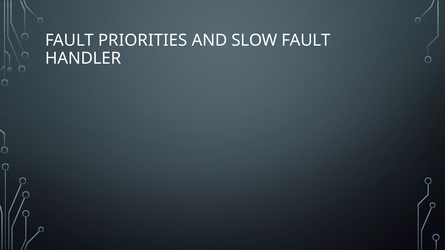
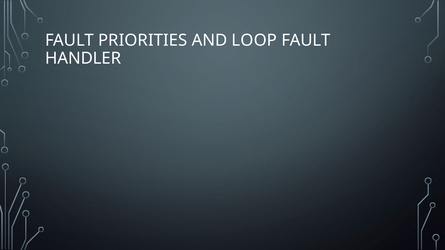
SLOW: SLOW -> LOOP (254, 40)
